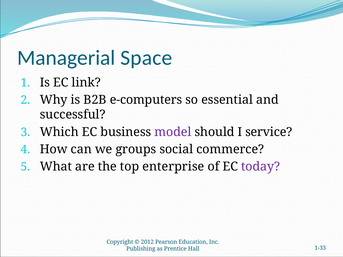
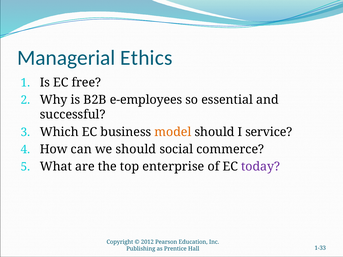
Space: Space -> Ethics (146, 58)
link: link -> free (86, 83)
e-computers: e-computers -> e-employees (146, 100)
model colour: purple -> orange (173, 132)
we groups: groups -> should (136, 149)
